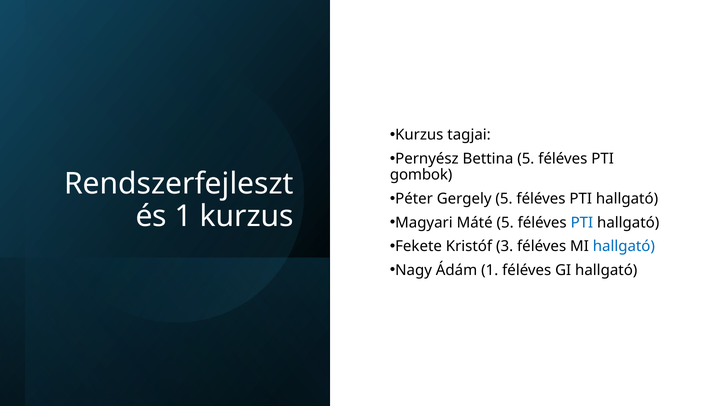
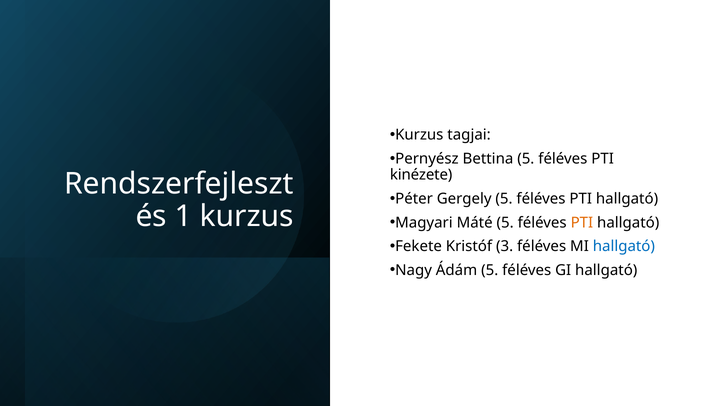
gombok: gombok -> kinézete (421, 175)
PTI colour: blue -> orange (582, 222)
Ádám 1: 1 -> 5 (490, 270)
